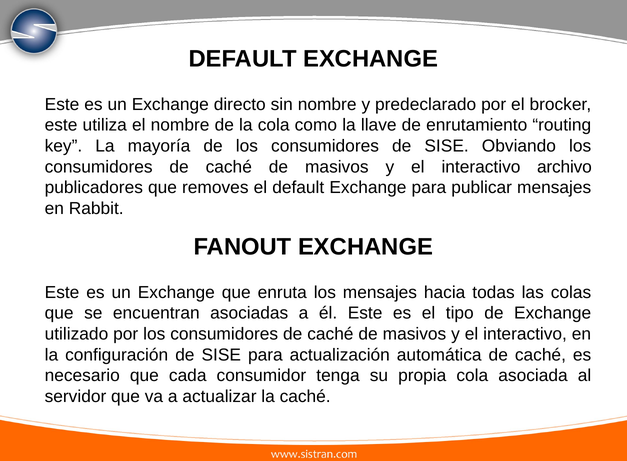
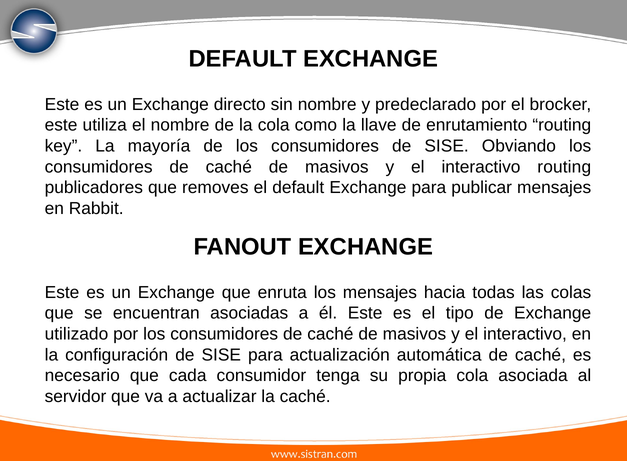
interactivo archivo: archivo -> routing (564, 167)
